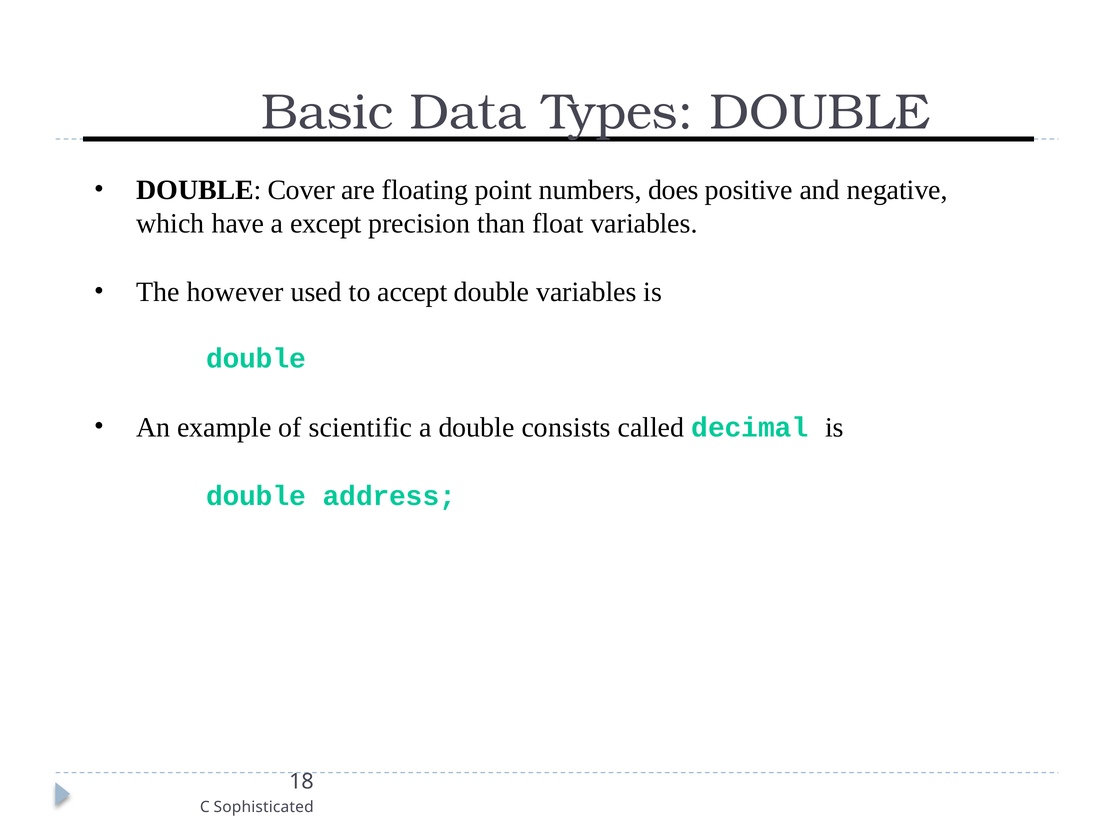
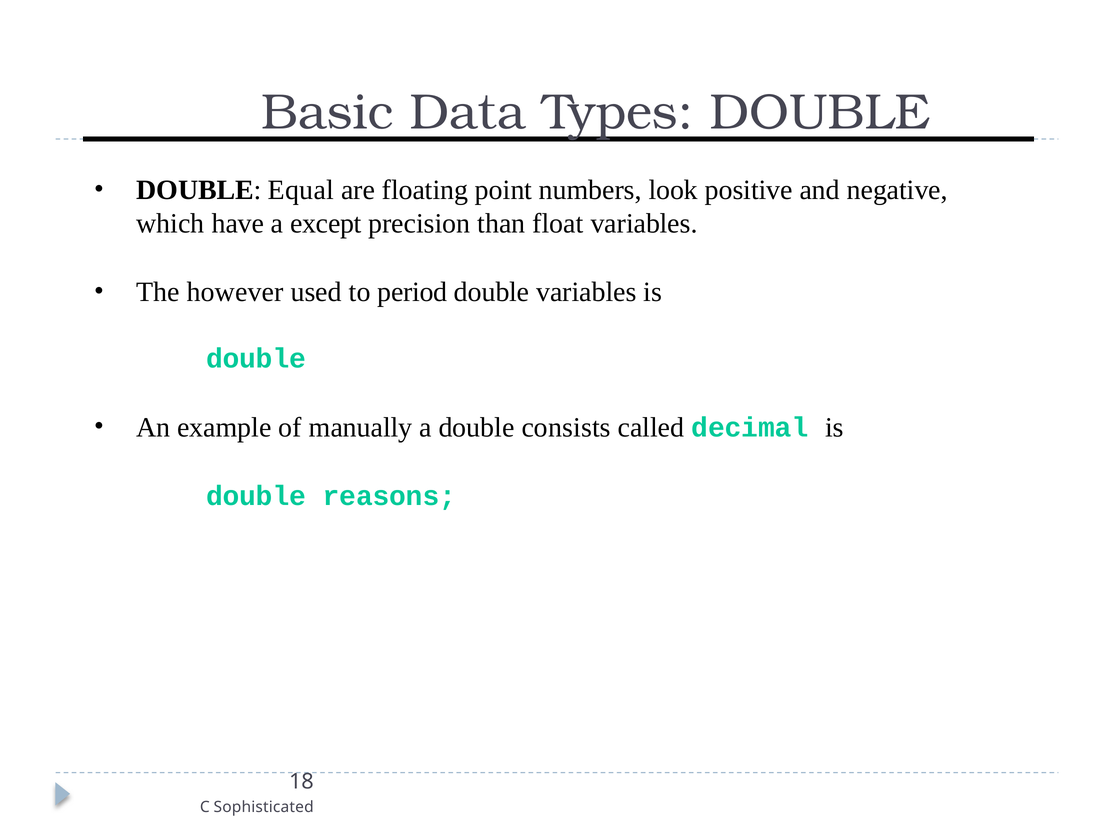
Cover: Cover -> Equal (301, 190)
does: does -> look (673, 190)
accept: accept -> period (412, 292)
scientific: scientific -> manually (361, 428)
address: address -> reasons (389, 496)
